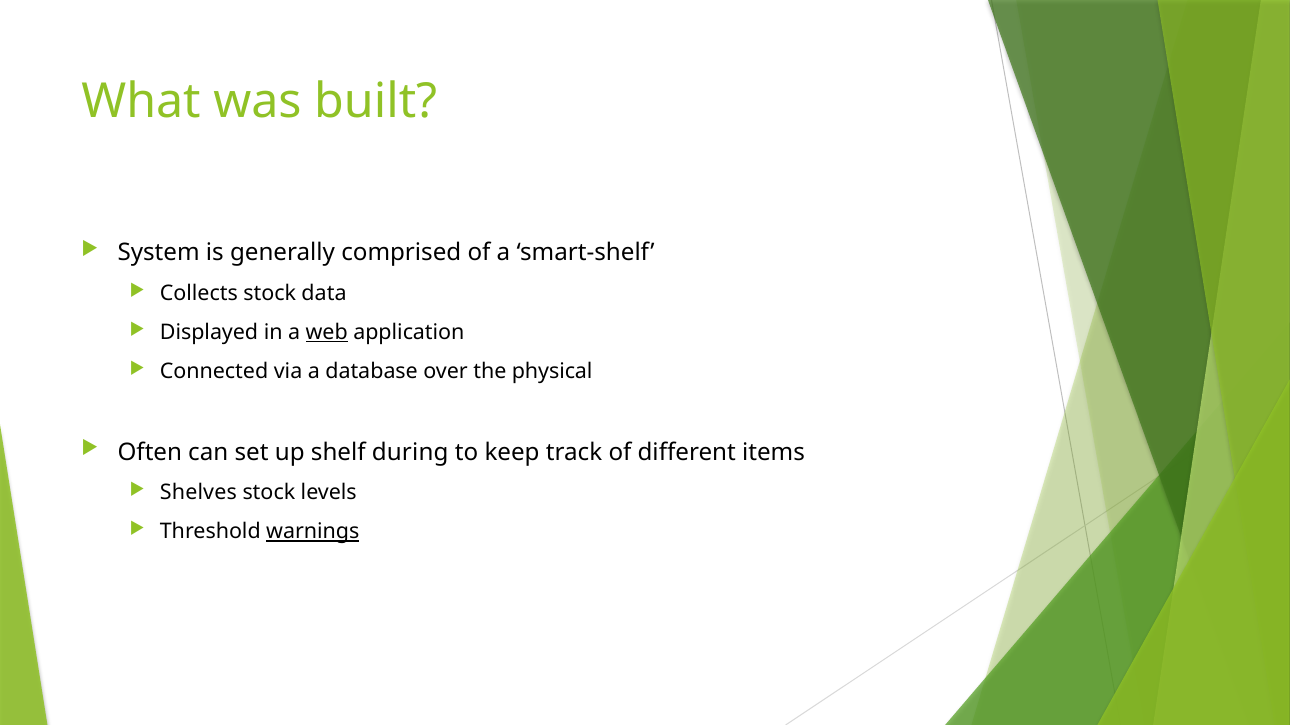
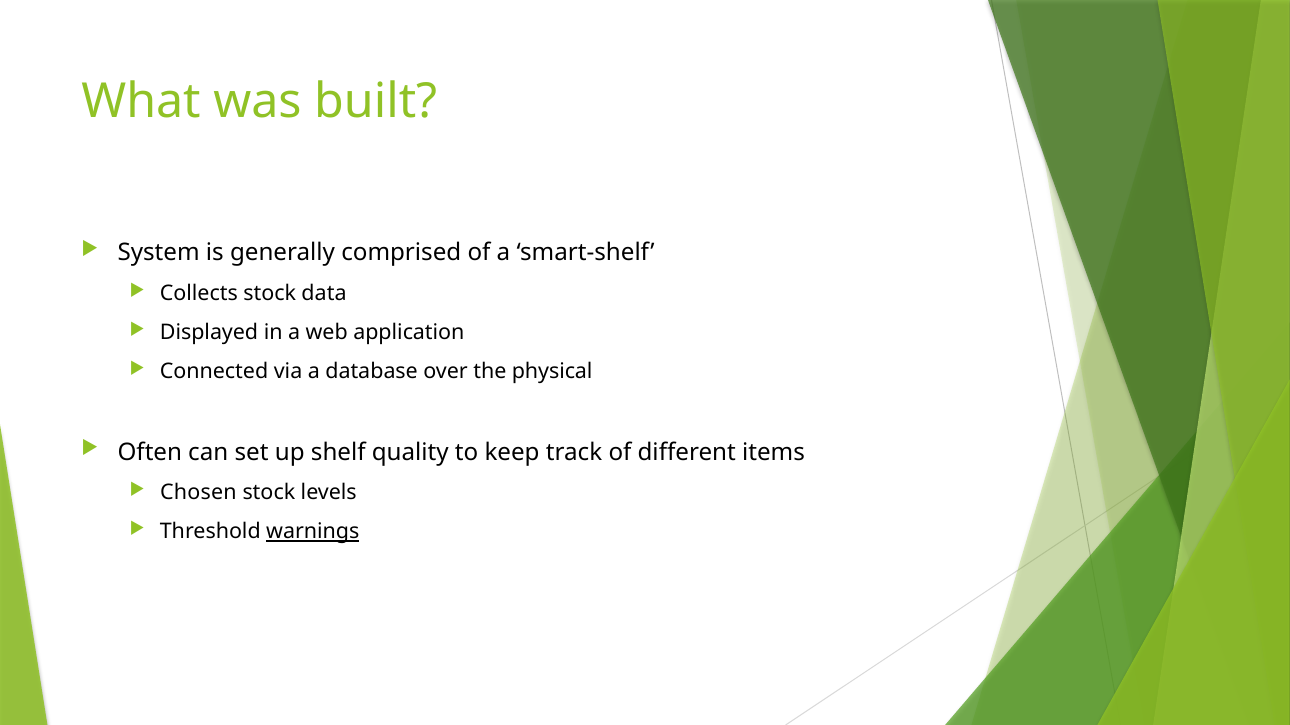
web underline: present -> none (327, 333)
during: during -> quality (410, 452)
Shelves: Shelves -> Chosen (198, 493)
